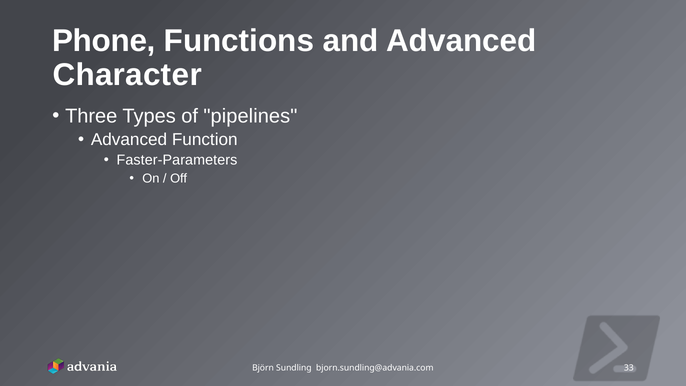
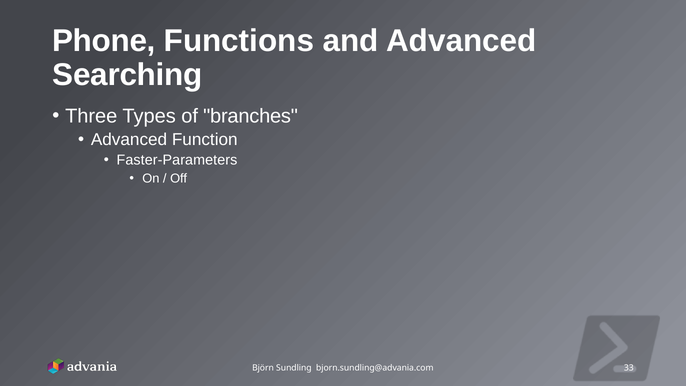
Character: Character -> Searching (127, 75)
pipelines: pipelines -> branches (251, 116)
